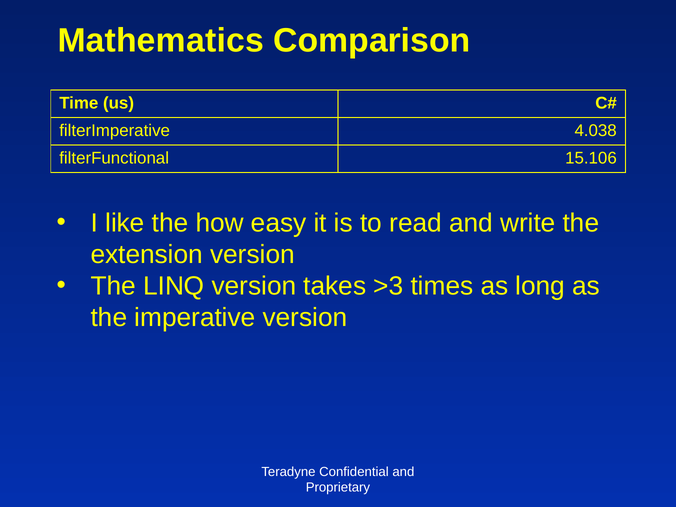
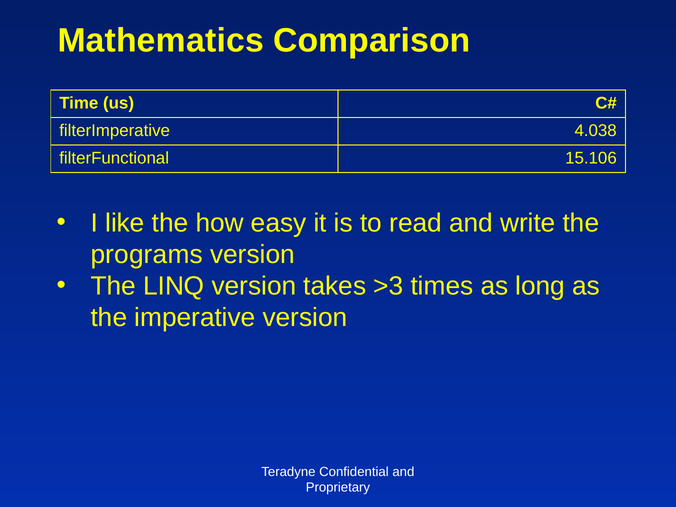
extension: extension -> programs (147, 254)
